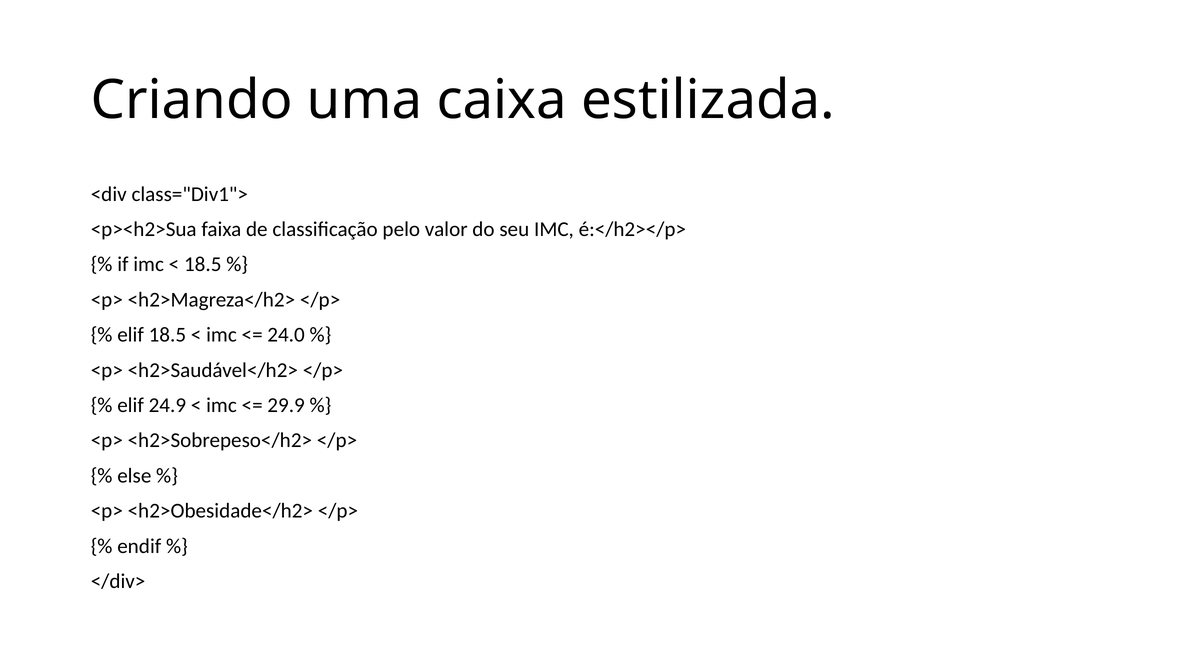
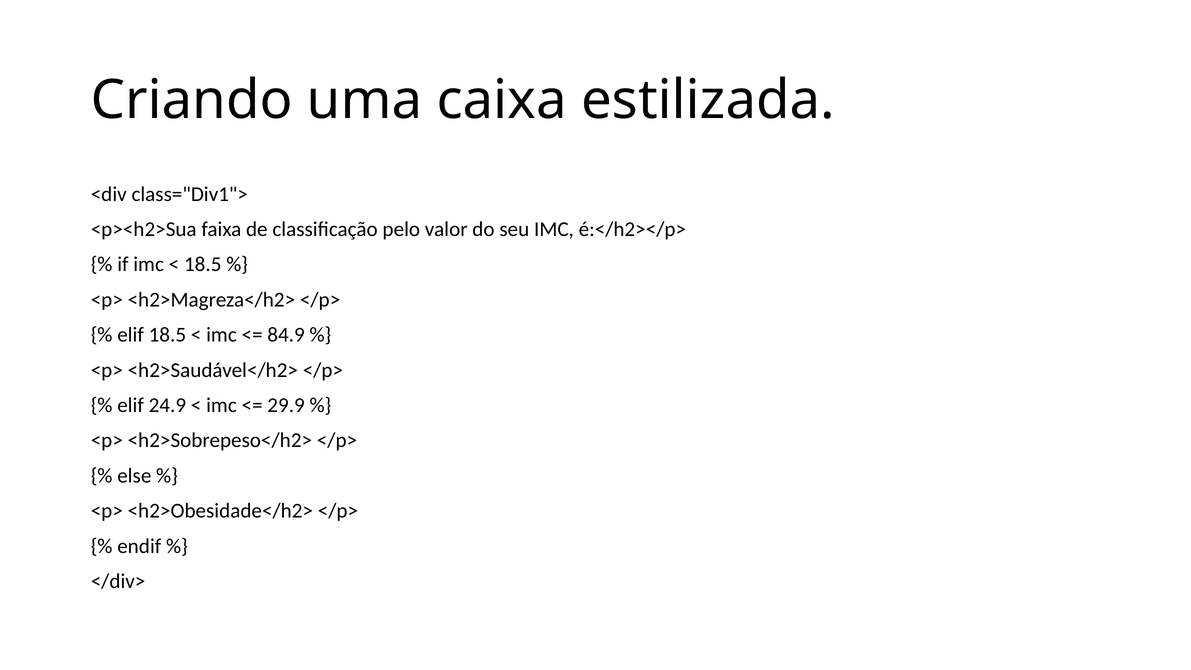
24.0: 24.0 -> 84.9 (286, 335)
